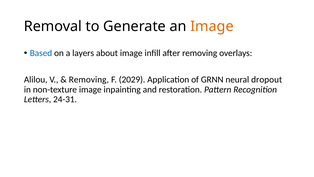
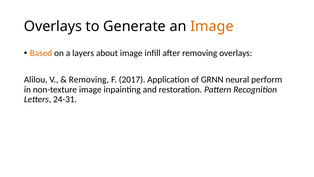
Removal: Removal -> Overlays (53, 26)
Based colour: blue -> orange (41, 53)
2029: 2029 -> 2017 (132, 79)
dropout: dropout -> perform (267, 79)
